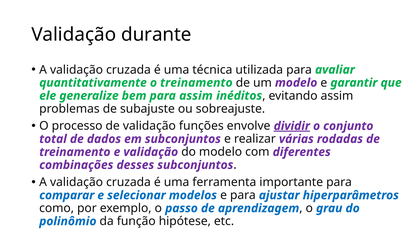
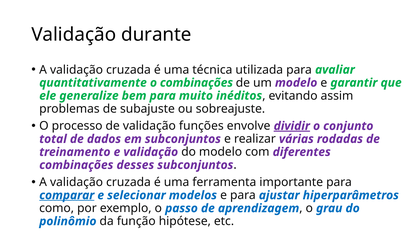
o treinamento: treinamento -> combinações (196, 83)
para assim: assim -> muito (196, 96)
comparar underline: none -> present (67, 196)
